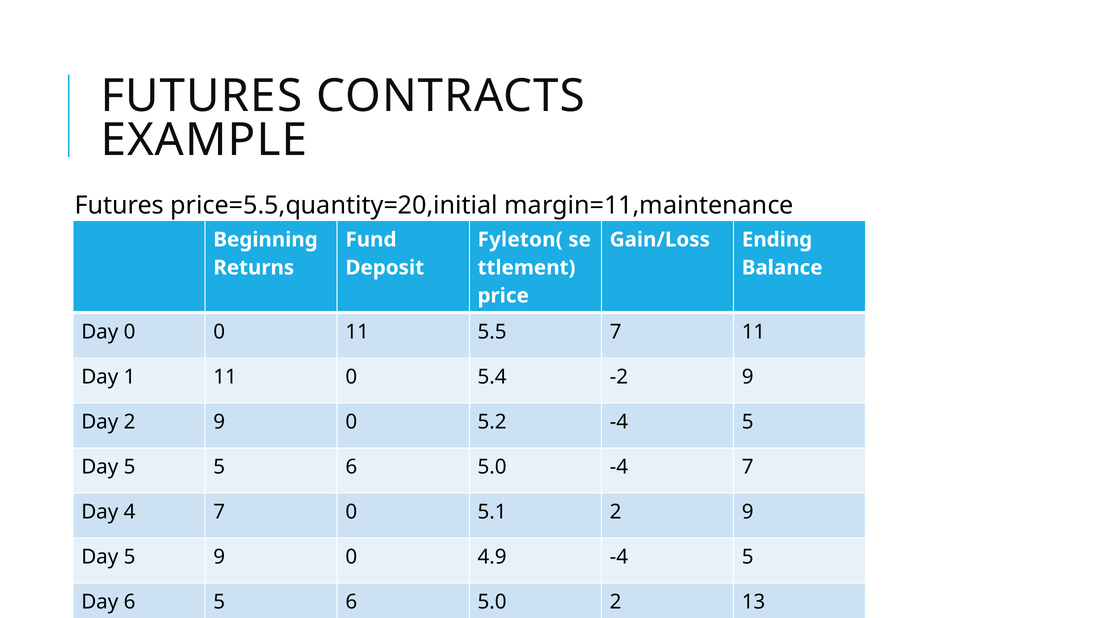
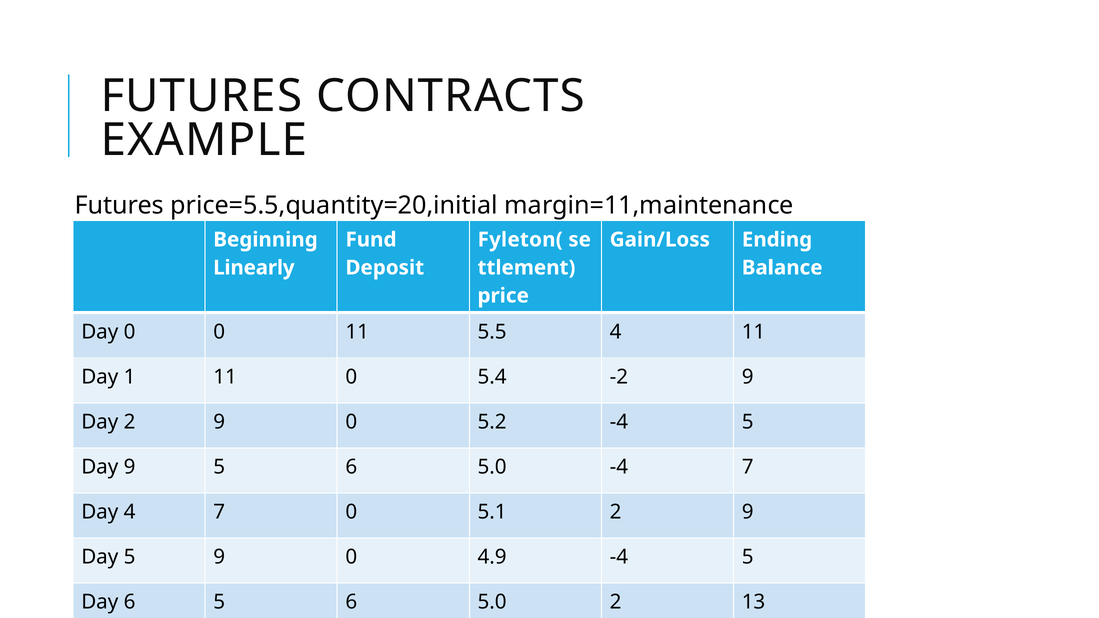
Returns: Returns -> Linearly (254, 268)
5.5 7: 7 -> 4 (616, 332)
5: 5 -> 9 (130, 467)
